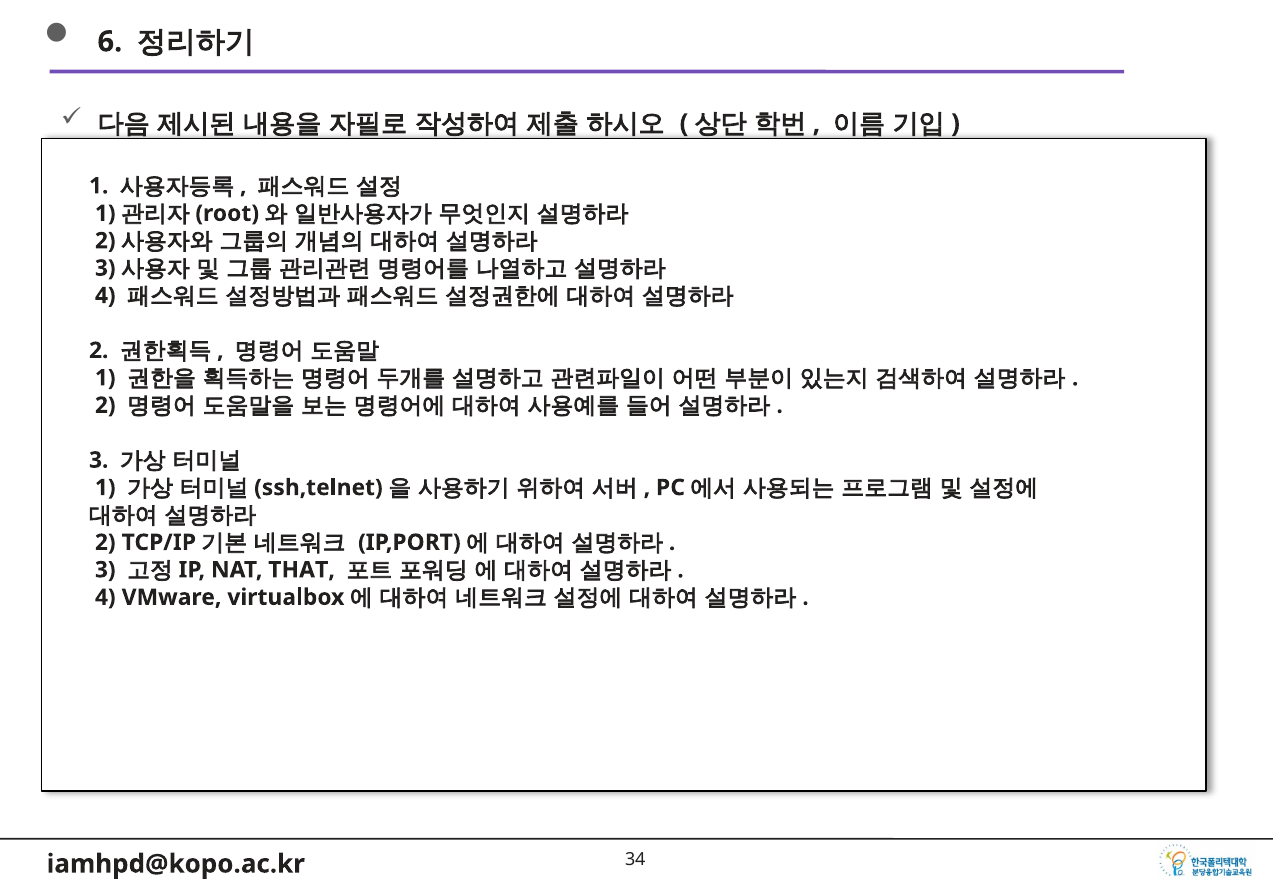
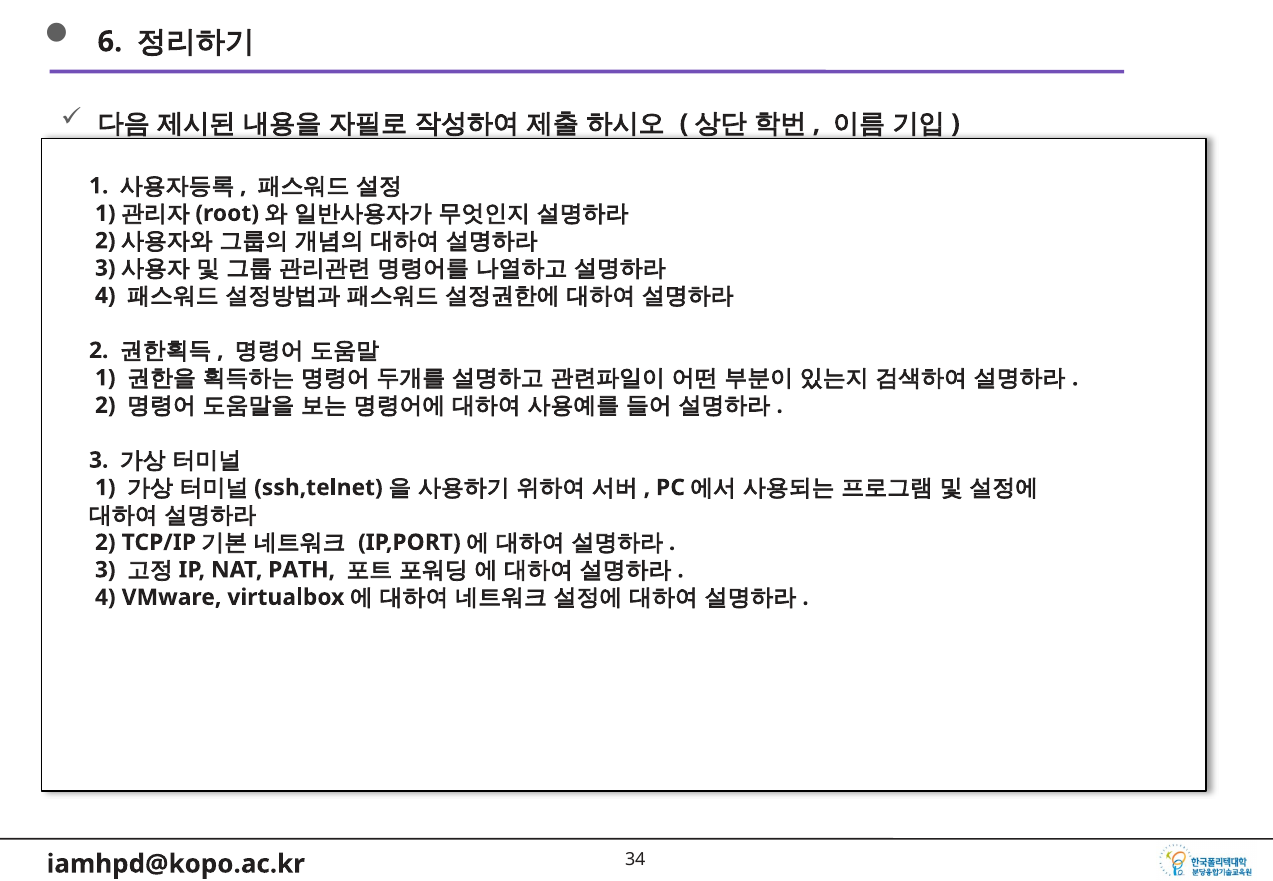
THAT: THAT -> PATH (302, 570)
